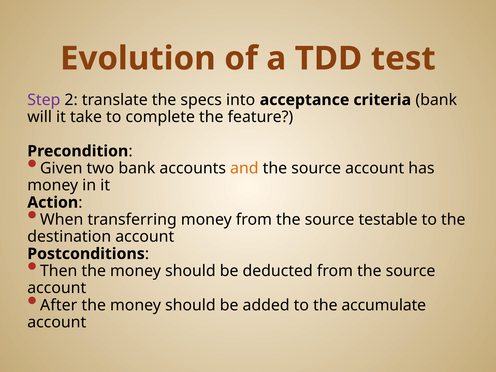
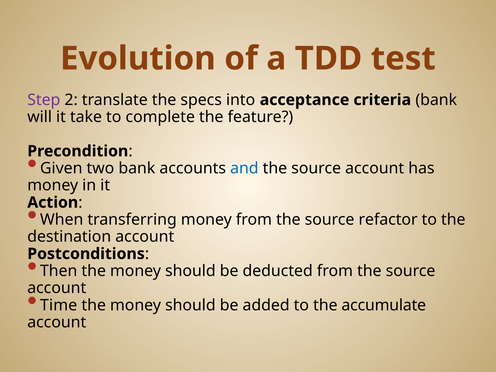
and colour: orange -> blue (244, 168)
testable: testable -> refactor (388, 220)
After: After -> Time (59, 305)
